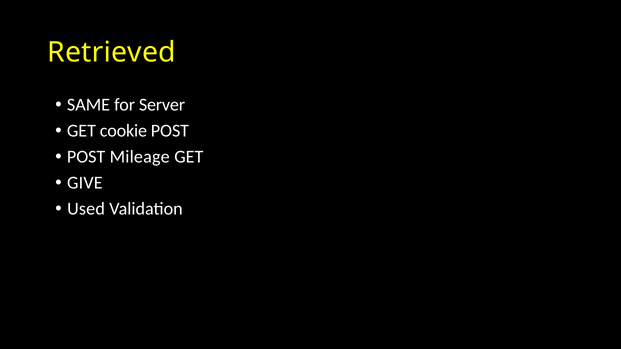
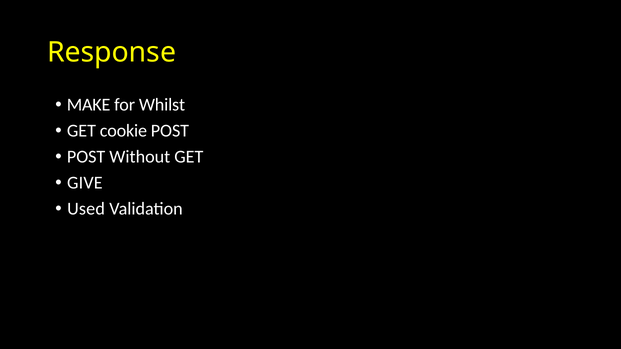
Retrieved: Retrieved -> Response (112, 52)
SAME: SAME -> MAKE (89, 105)
Server: Server -> Whilst (162, 105)
Mileage: Mileage -> Without (140, 157)
